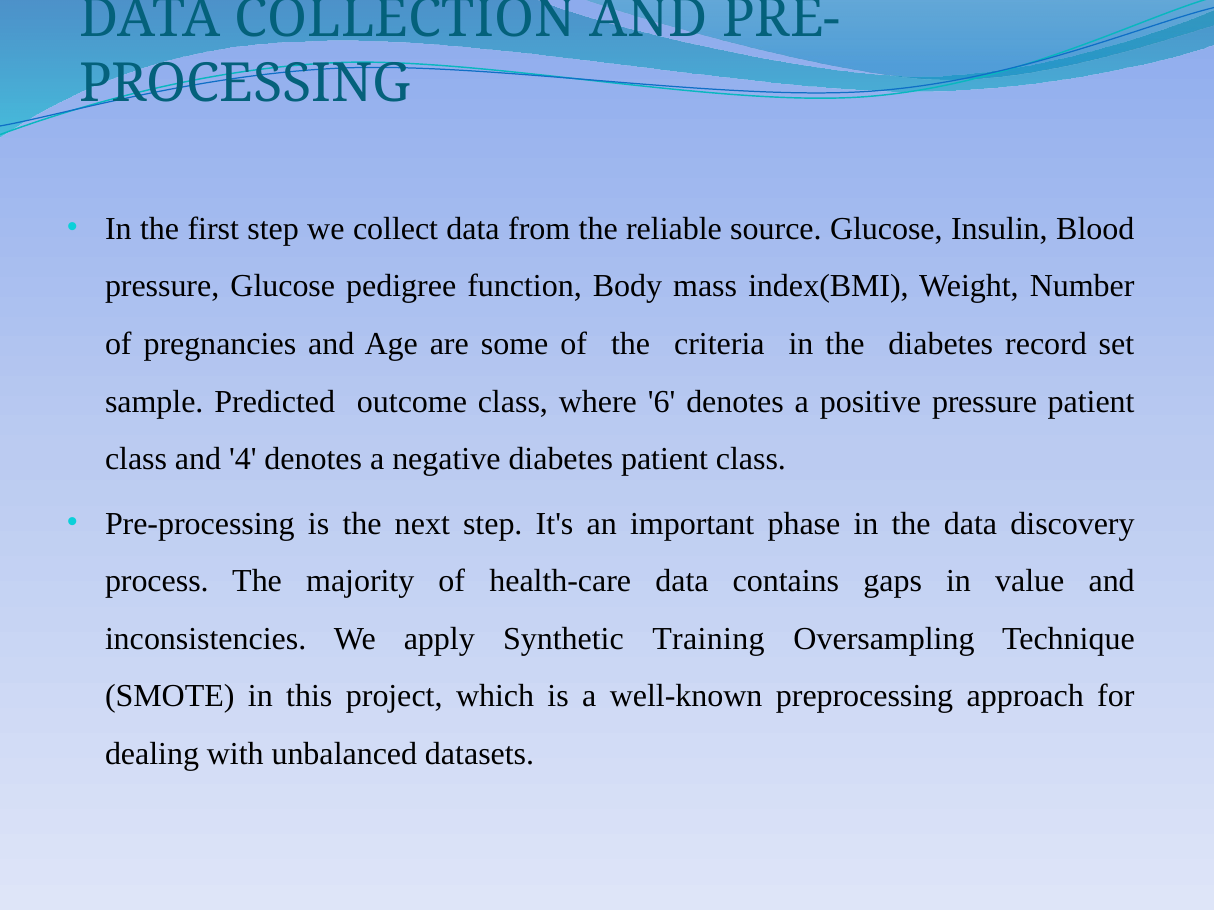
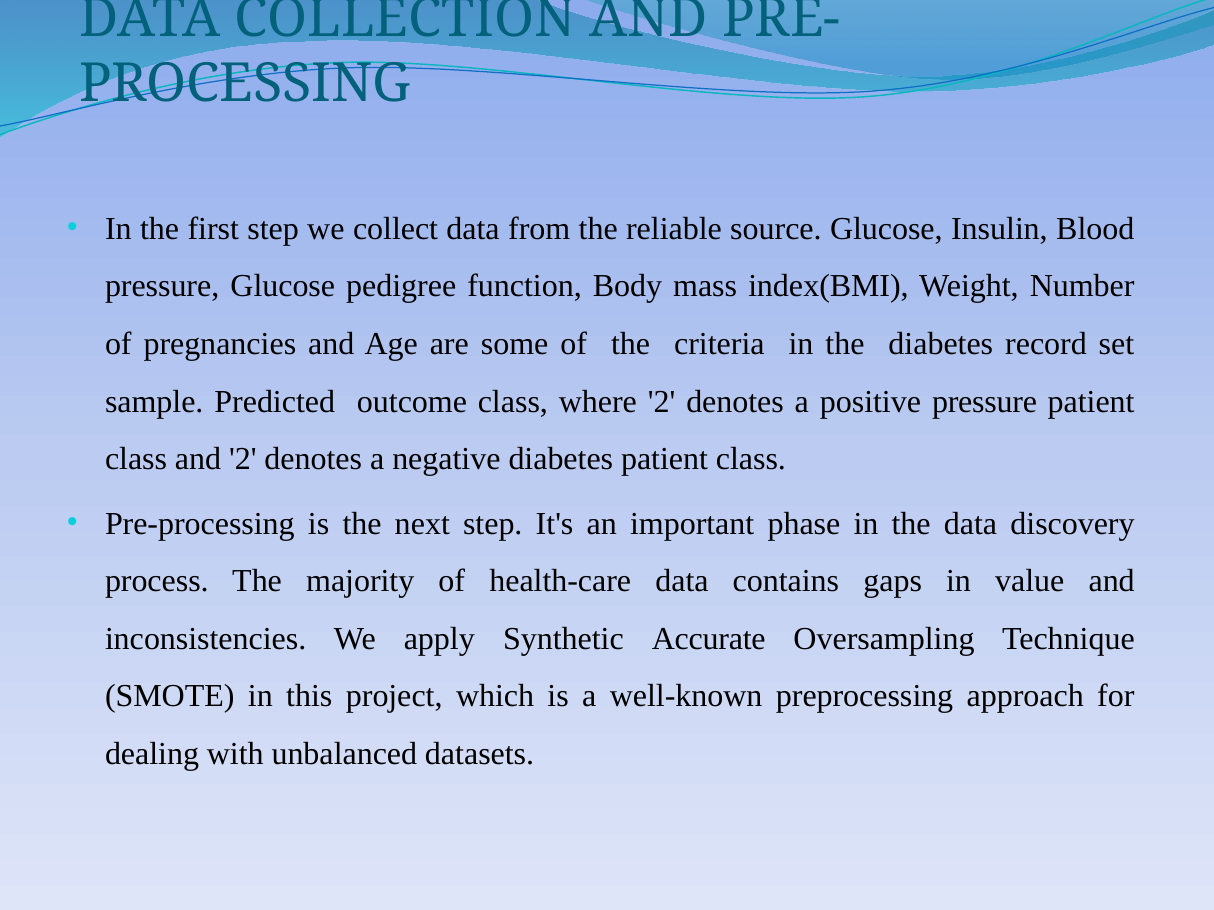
where 6: 6 -> 2 (662, 402)
and 4: 4 -> 2 (243, 459)
Training: Training -> Accurate (709, 639)
